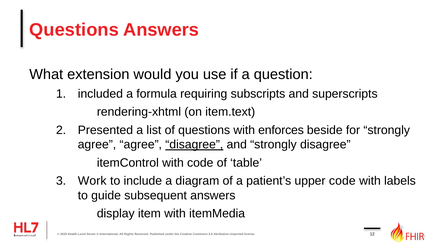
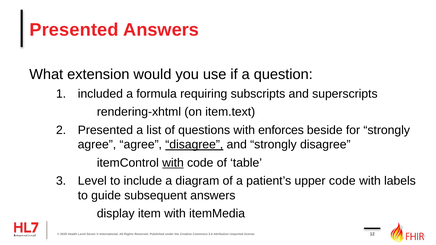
Questions: Questions -> Presented (74, 30)
with underline: none -> present (173, 163)
Work: Work -> Level (92, 181)
